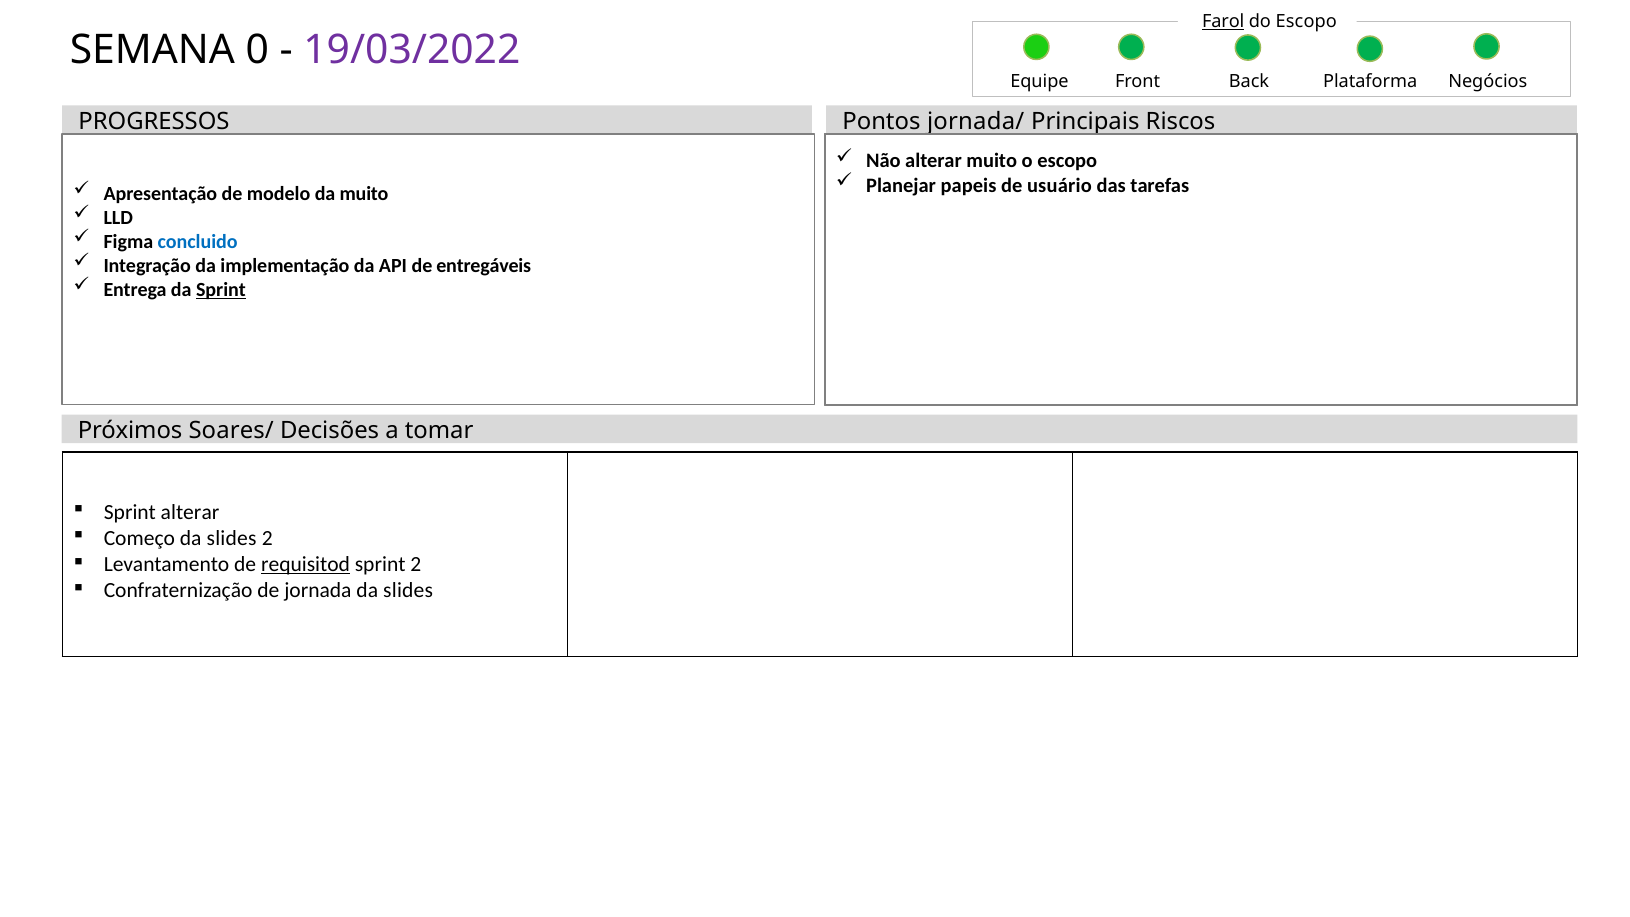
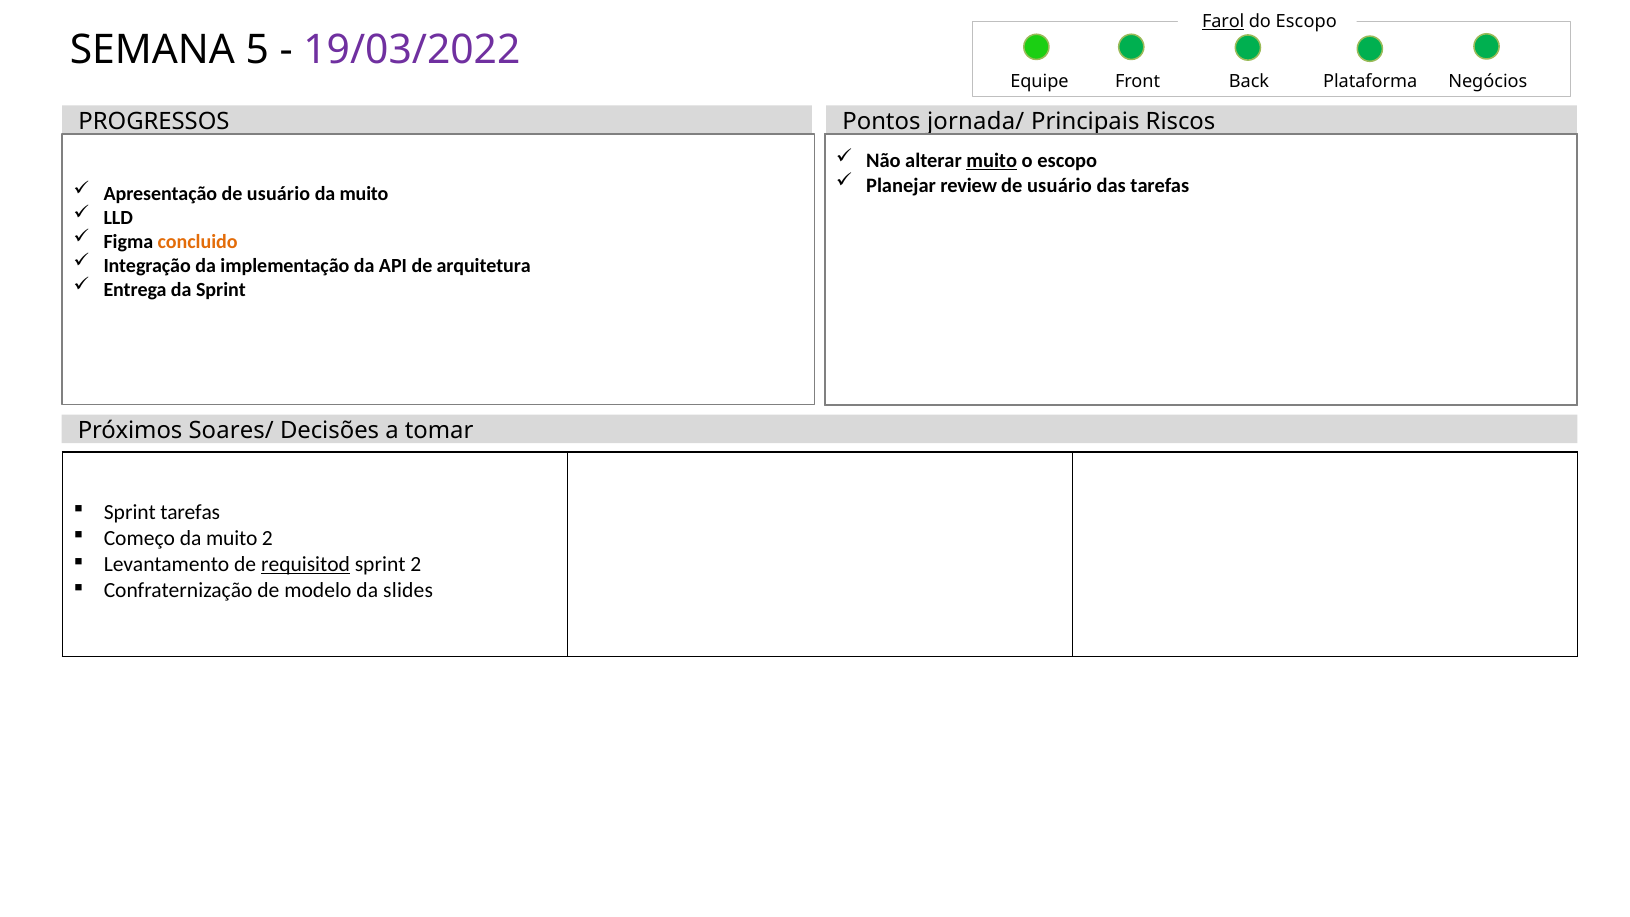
0: 0 -> 5 (257, 50)
muito underline: none -> present (992, 161)
papeis: papeis -> review (969, 185)
Apresentação de modelo: modelo -> usuário (279, 193)
concluido colour: blue -> orange (198, 241)
entregáveis: entregáveis -> arquitetura (484, 266)
Sprint underline: present -> none (221, 290)
Sprint alterar: alterar -> tarefas (190, 512)
Começo da slides: slides -> muito (232, 538)
jornada: jornada -> modelo (318, 591)
